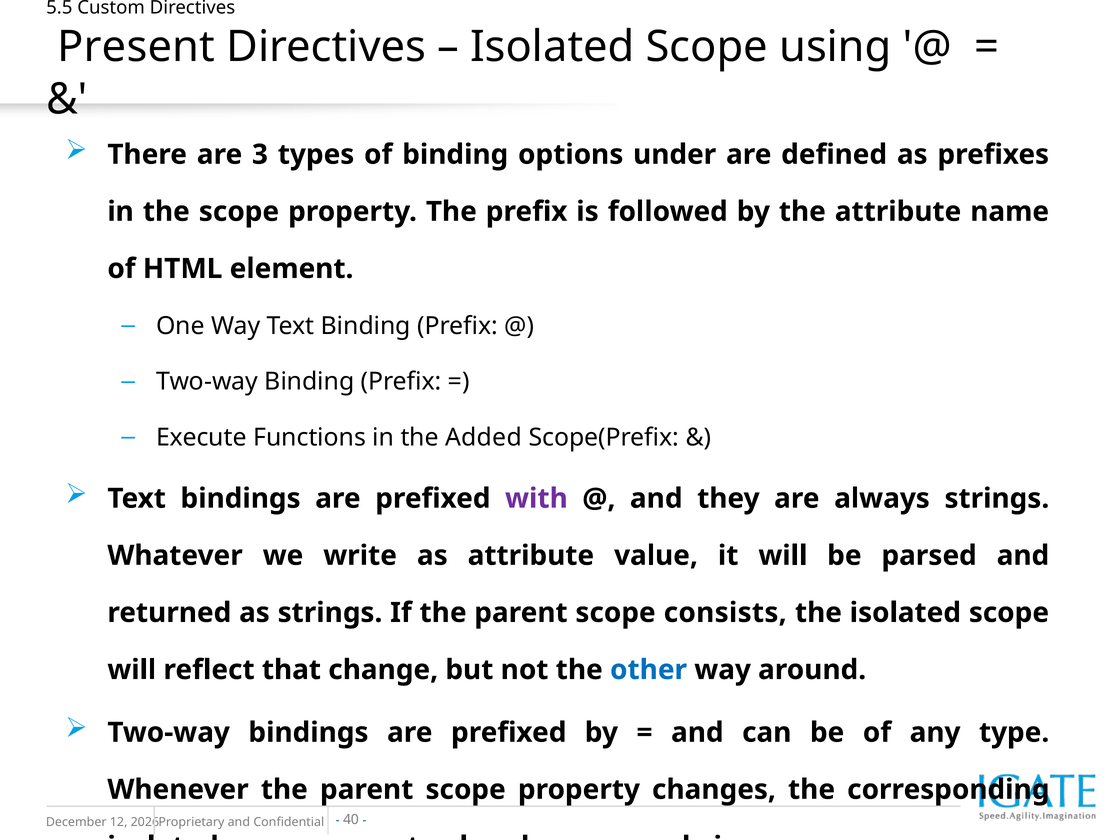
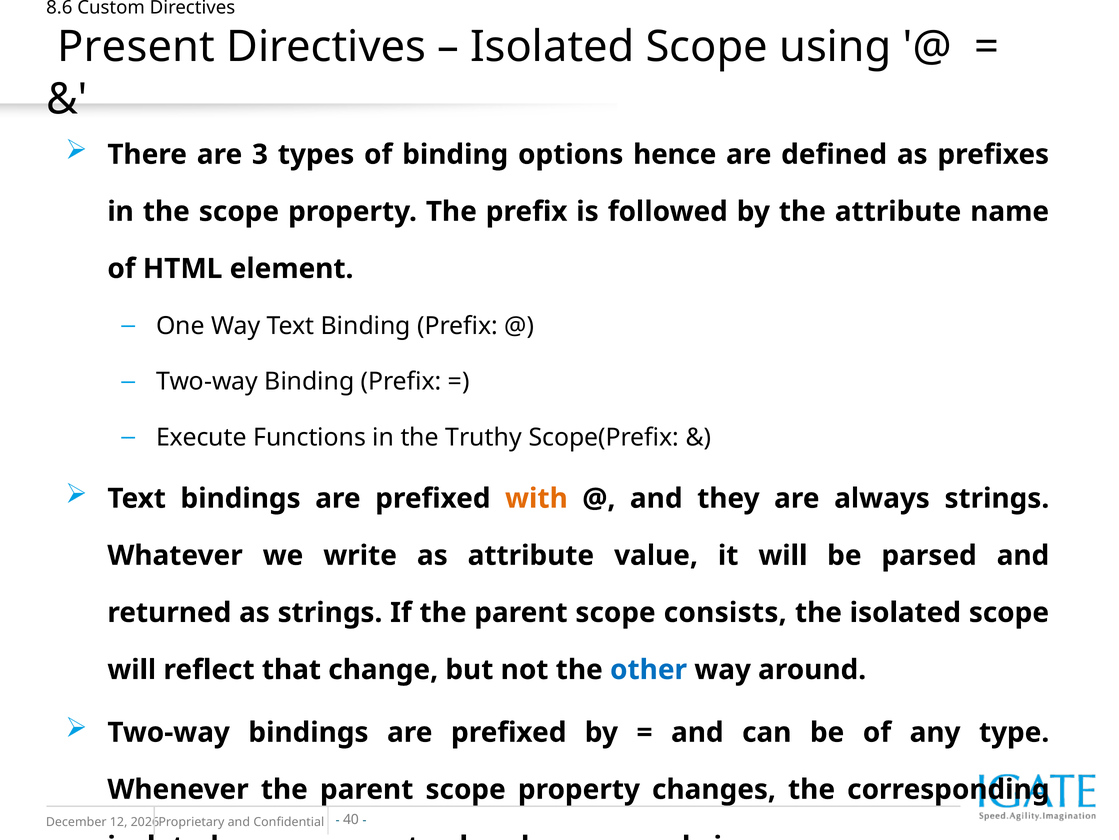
5.5: 5.5 -> 8.6 (59, 8)
under: under -> hence (675, 154)
Added: Added -> Truthy (484, 437)
with colour: purple -> orange (536, 498)
